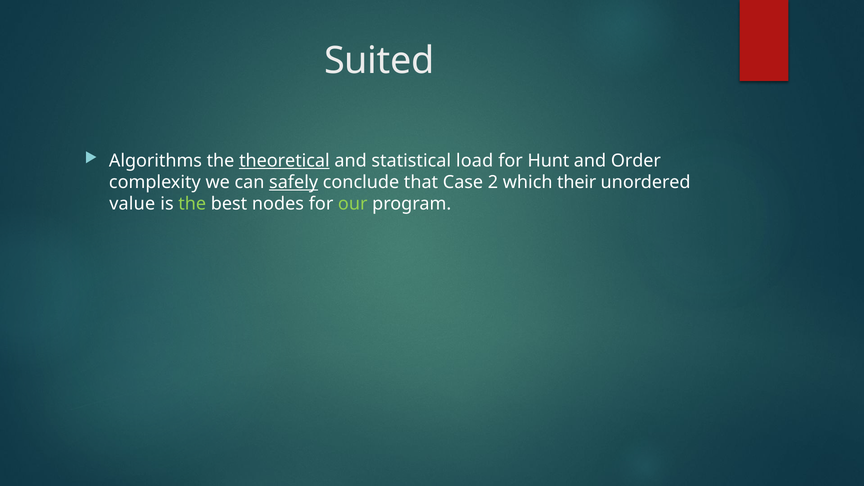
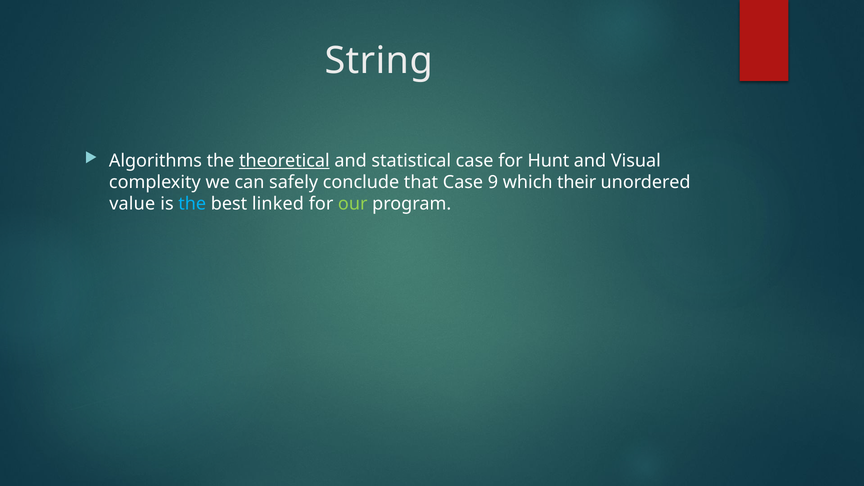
Suited: Suited -> String (379, 61)
statistical load: load -> case (475, 161)
Order: Order -> Visual (636, 161)
safely underline: present -> none (294, 182)
2: 2 -> 9 (493, 182)
the colour: light green -> light blue (192, 204)
nodes: nodes -> linked (278, 204)
